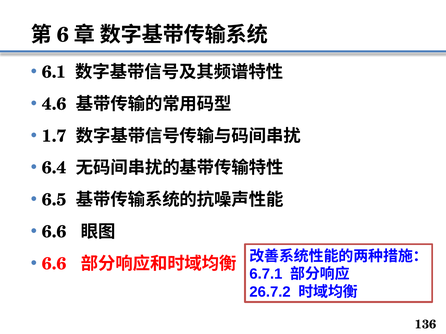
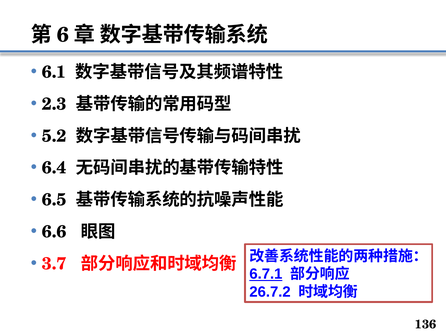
4.6: 4.6 -> 2.3 (54, 104)
1.7: 1.7 -> 5.2 (54, 136)
6.6: 6.6 -> 3.7 (54, 264)
6.7.1 underline: none -> present (266, 274)
